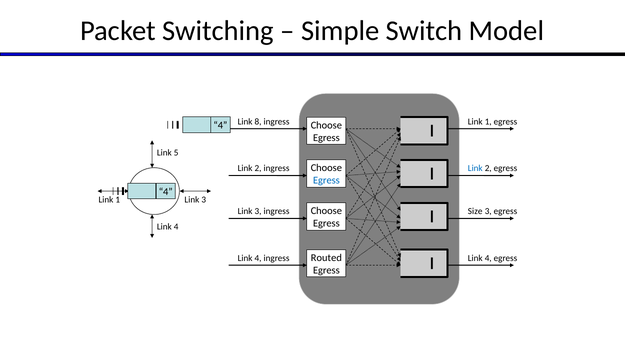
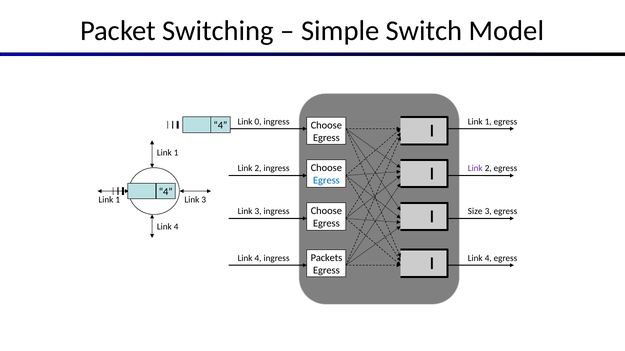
8: 8 -> 0 (258, 122)
5: 5 -> 1 (176, 153)
Link colour: blue -> purple (475, 169)
Routed: Routed -> Packets (326, 258)
